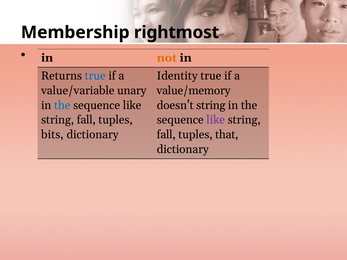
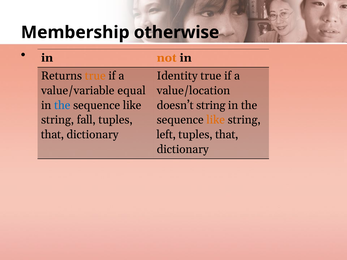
rightmost: rightmost -> otherwise (177, 32)
true colour: blue -> orange (95, 76)
unary: unary -> equal (132, 91)
value/memory: value/memory -> value/location (193, 91)
like colour: purple -> orange (216, 120)
bits: bits -> that (52, 135)
fall: fall -> left (166, 135)
